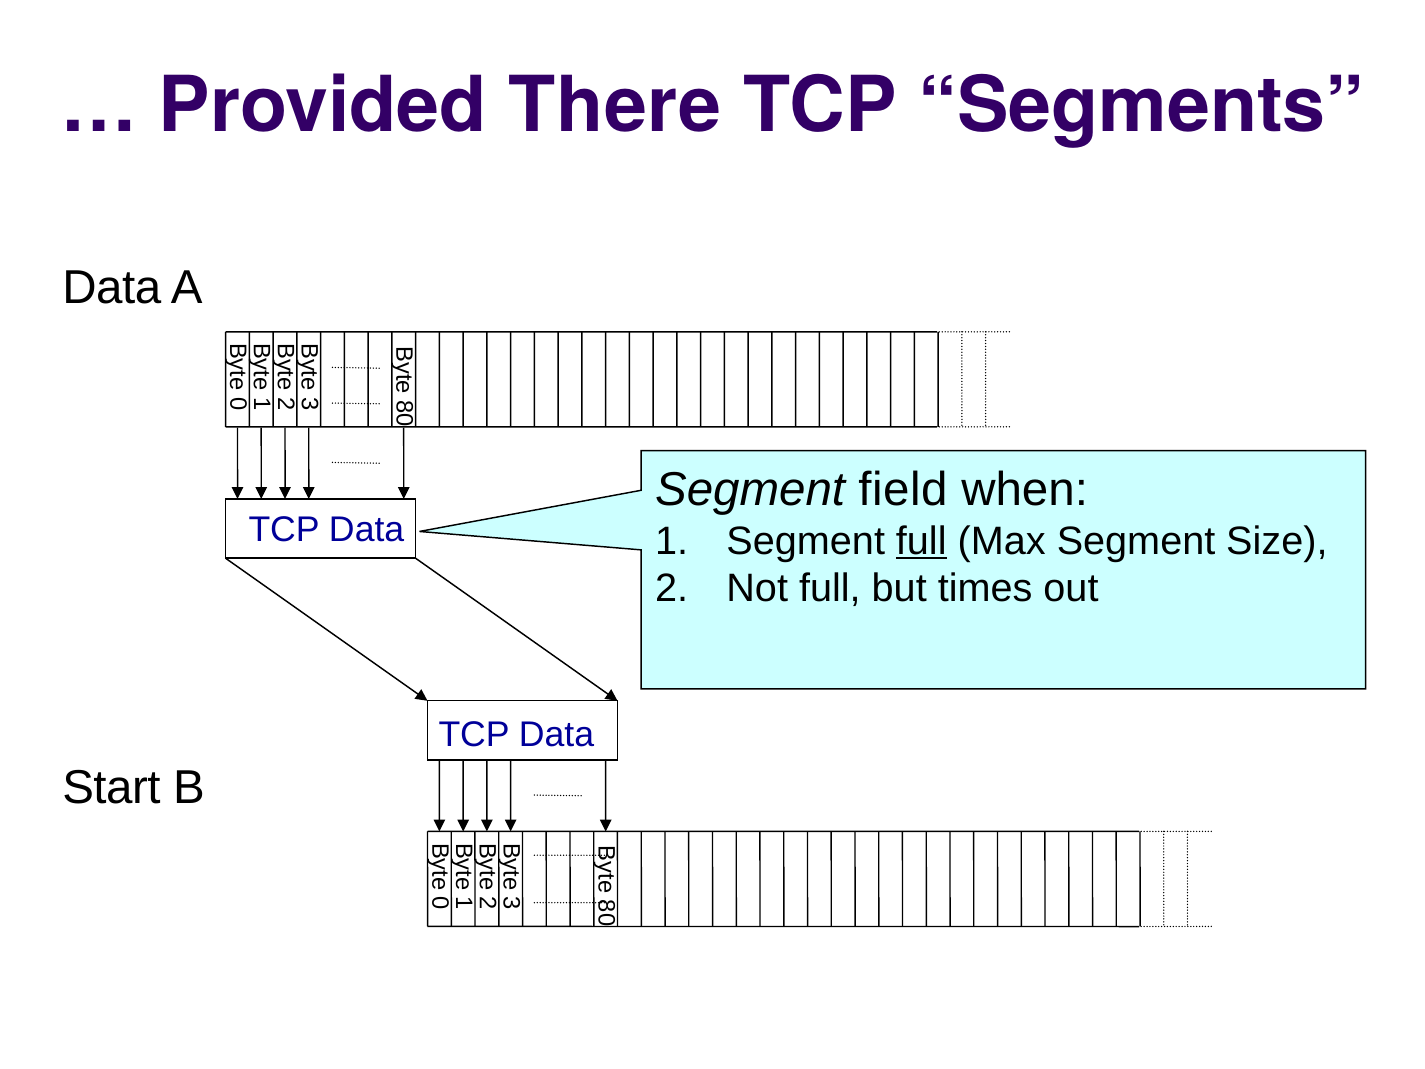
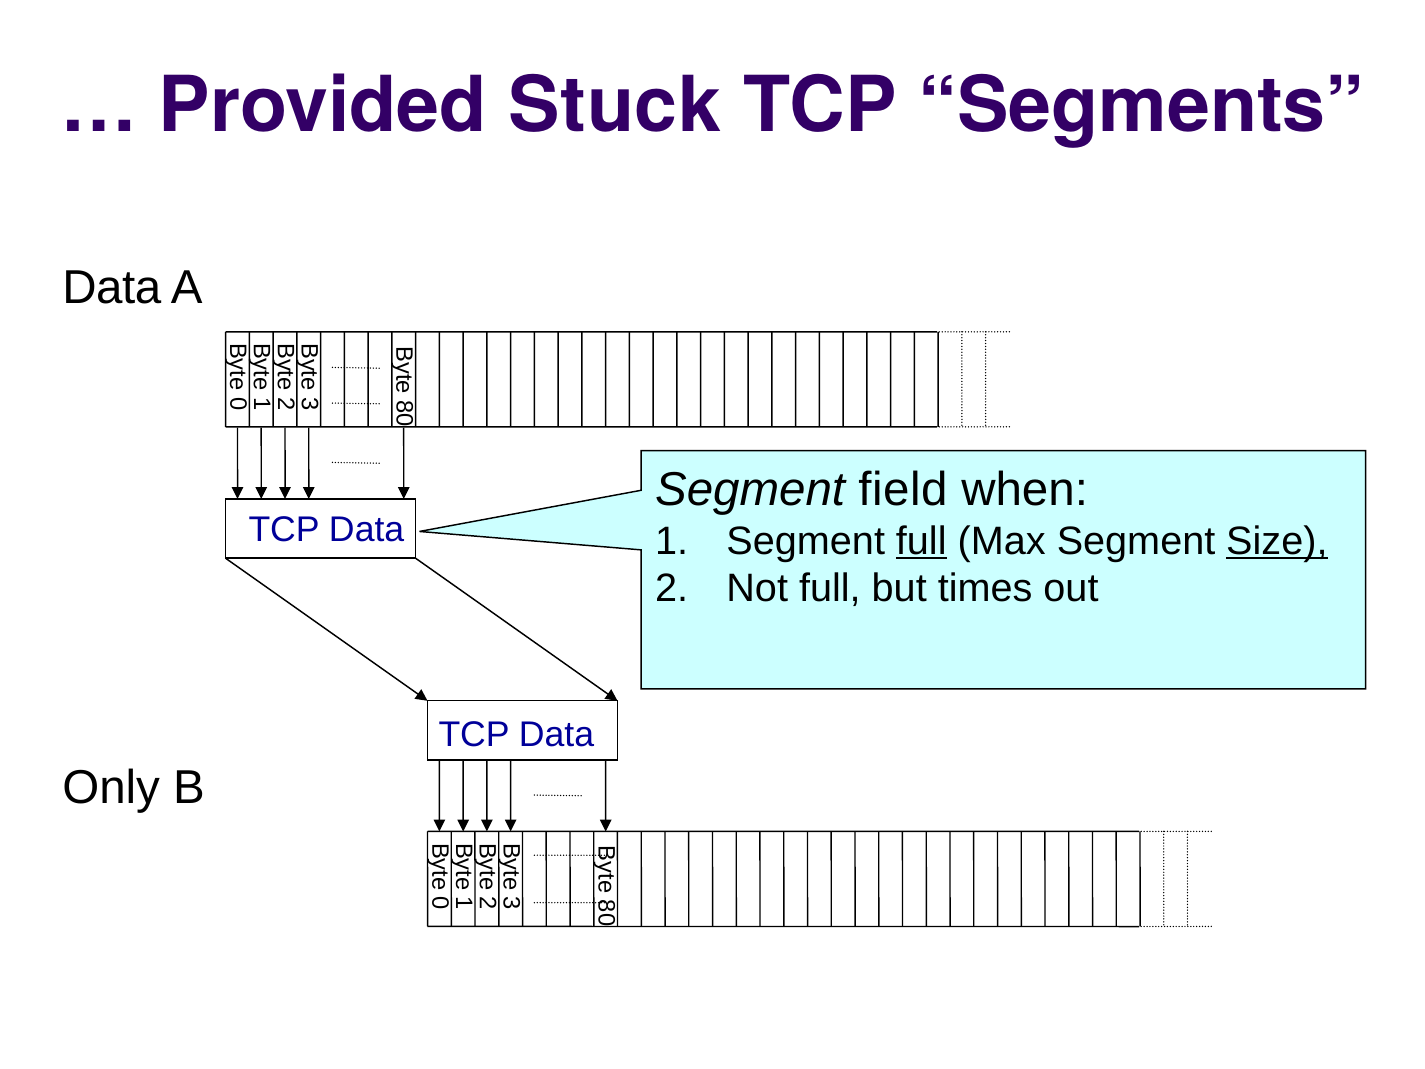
There: There -> Stuck (615, 106)
Size underline: none -> present (1277, 541)
Start: Start -> Only (111, 788)
